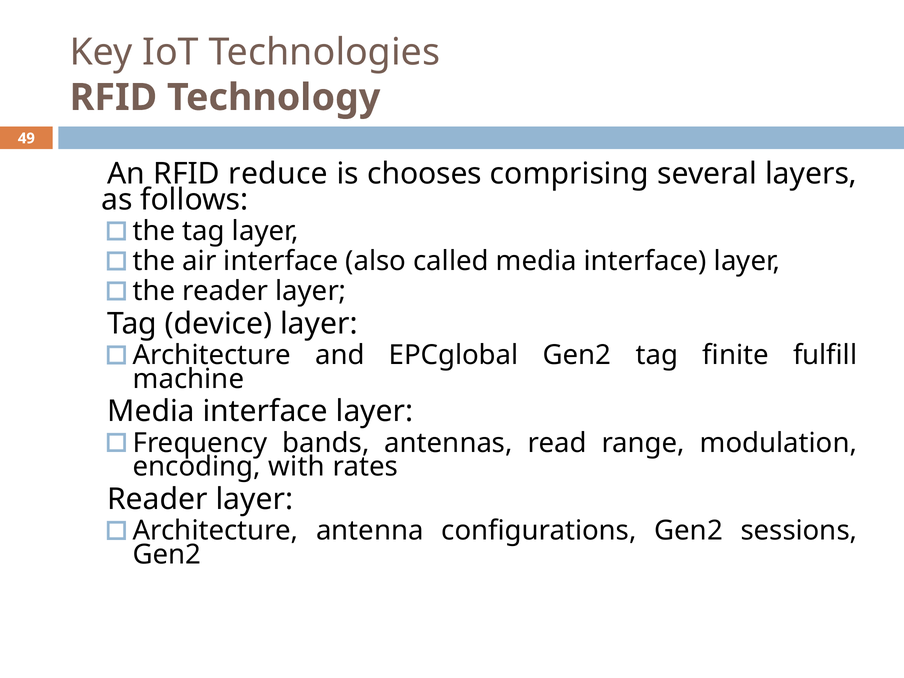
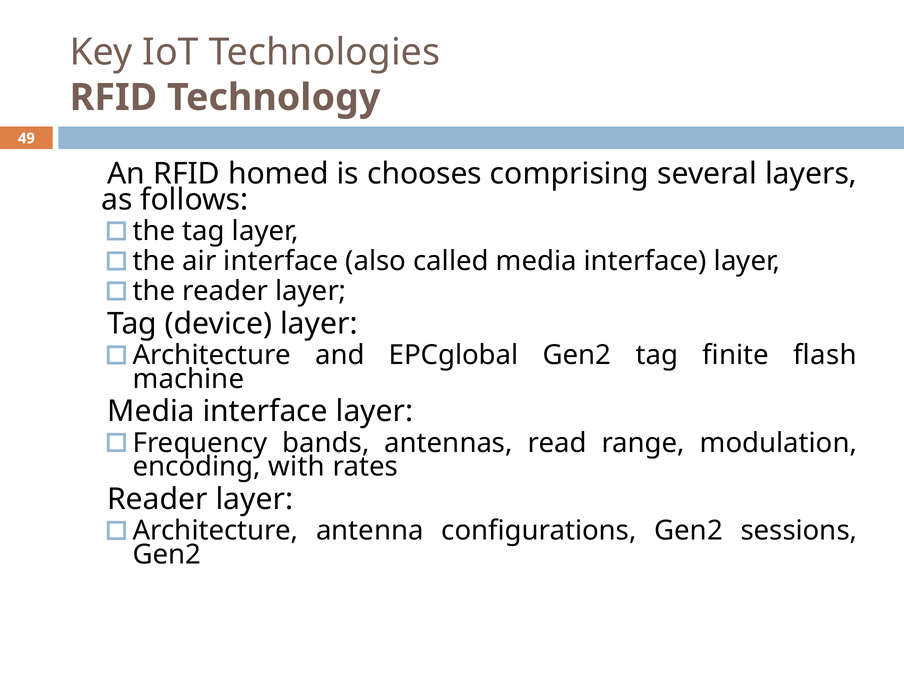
reduce: reduce -> homed (278, 174)
fulfill: fulfill -> flash (825, 355)
